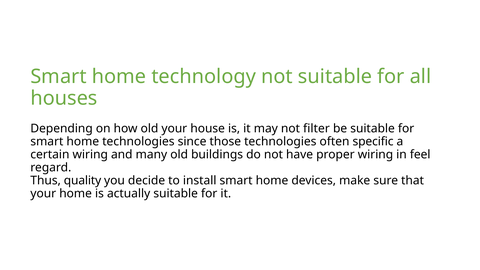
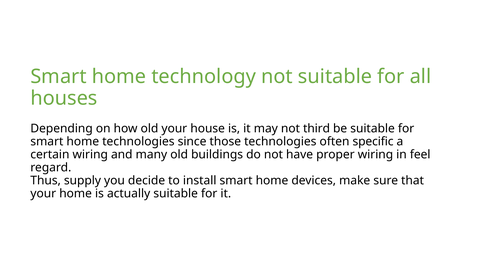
filter: filter -> third (317, 129)
quality: quality -> supply (82, 180)
